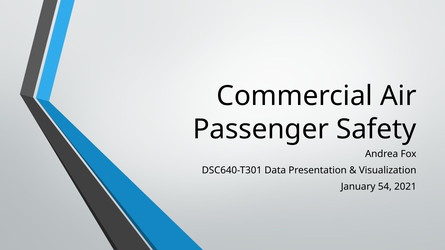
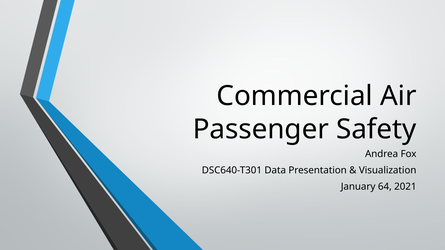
54: 54 -> 64 (385, 187)
